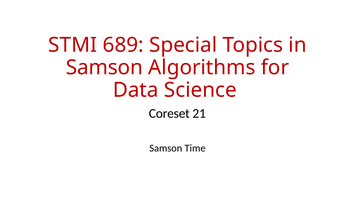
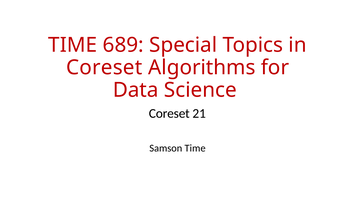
STMI: STMI -> TIME (73, 45)
Samson: Samson -> Coreset (104, 67)
